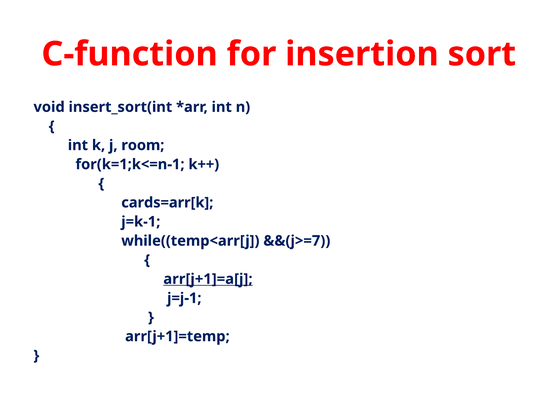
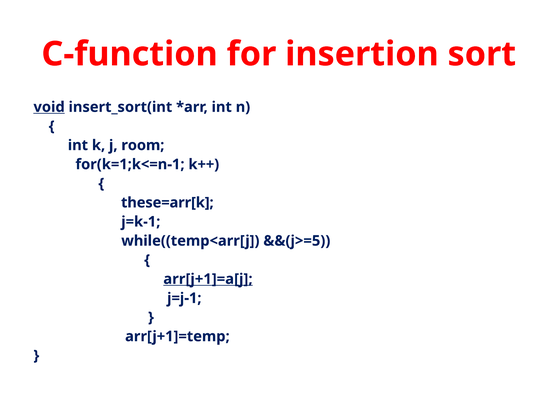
void underline: none -> present (49, 107)
cards=arr[k: cards=arr[k -> these=arr[k (167, 202)
&&(j>=7: &&(j>=7 -> &&(j>=5 (297, 241)
